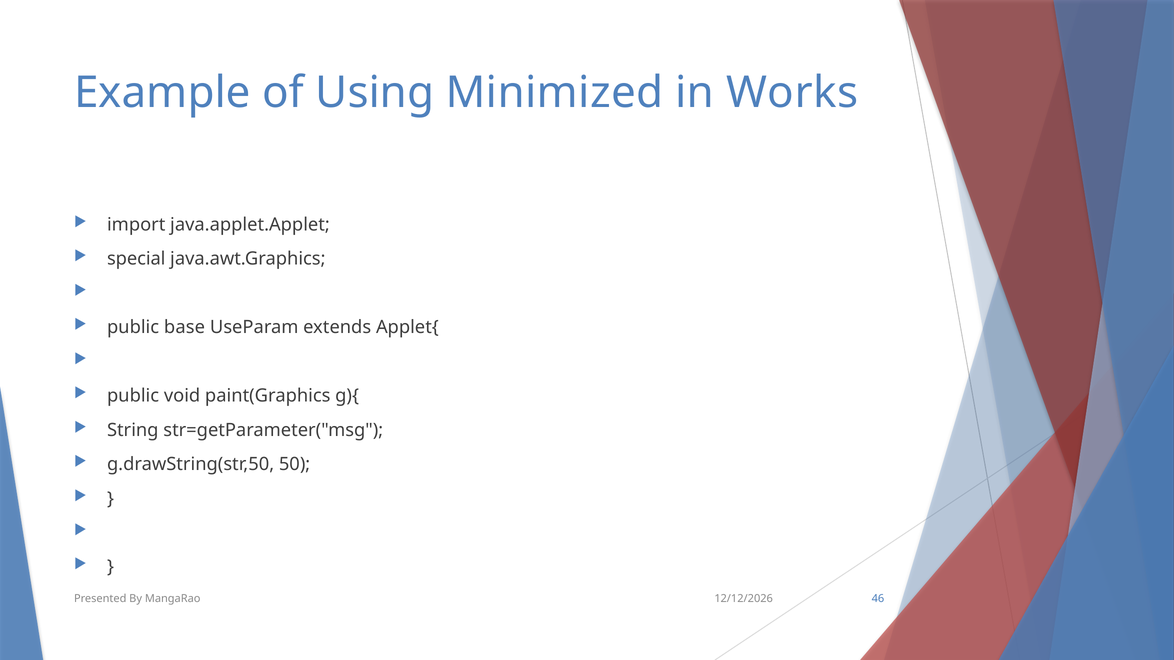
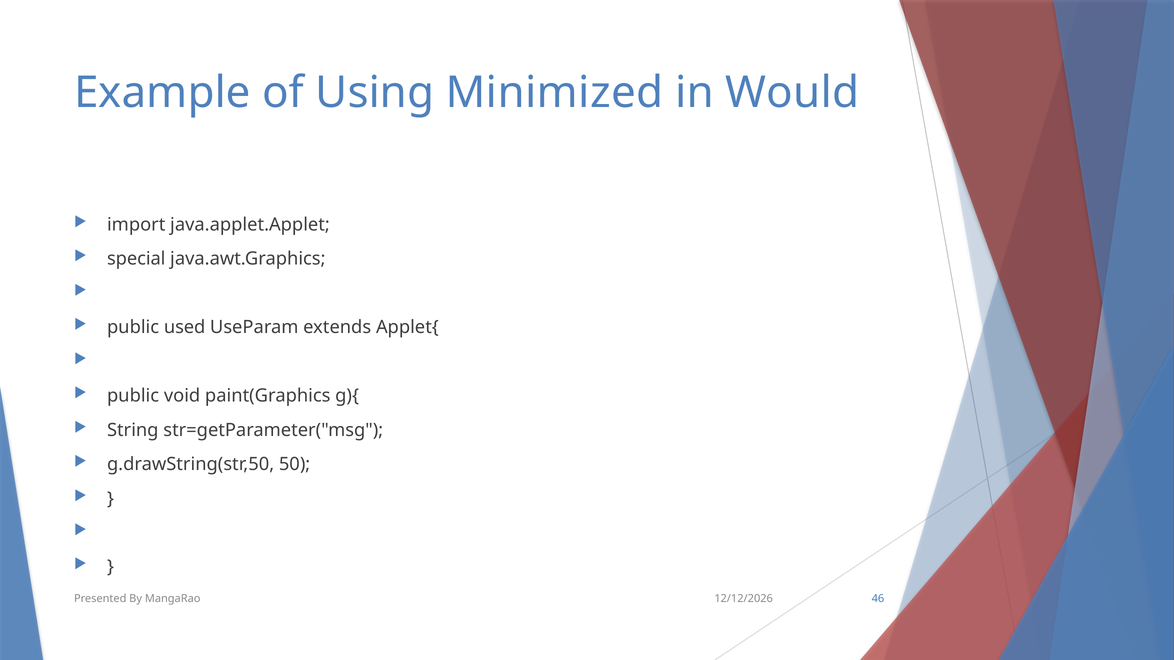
Works: Works -> Would (792, 93)
base: base -> used (185, 327)
